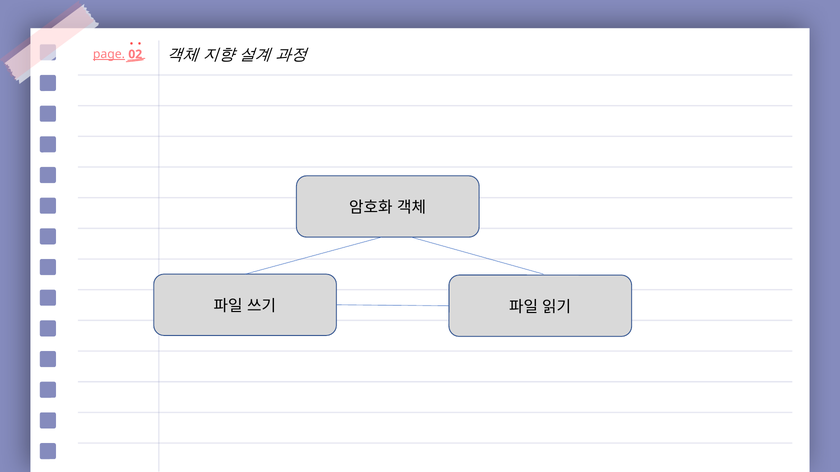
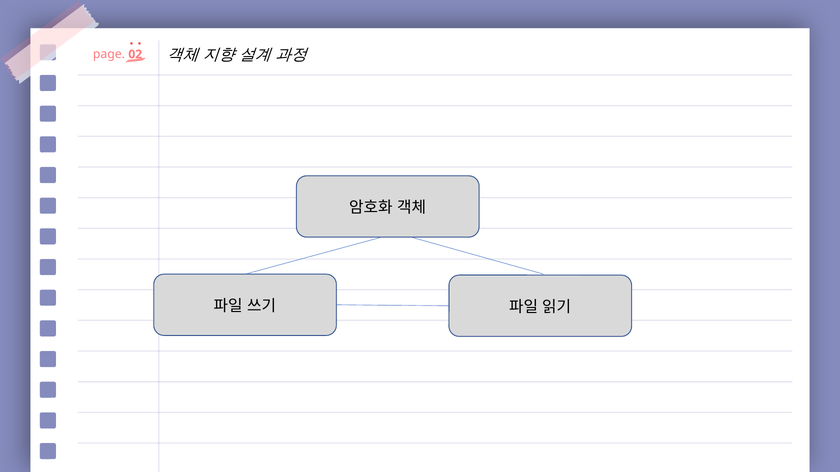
page underline: present -> none (109, 54)
